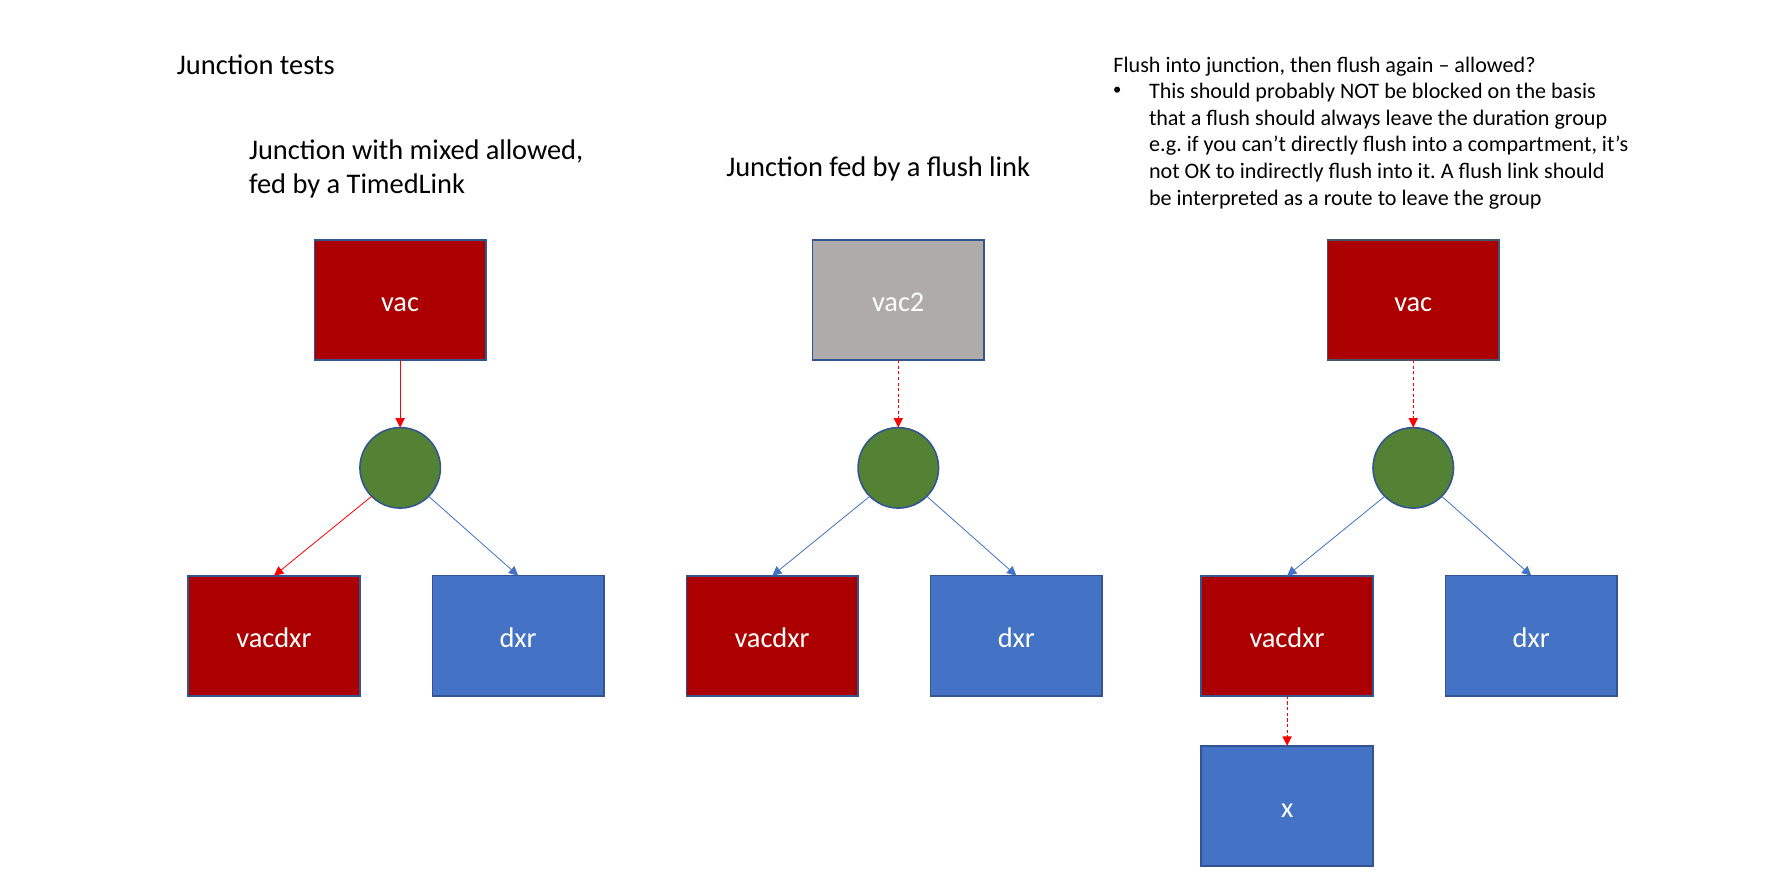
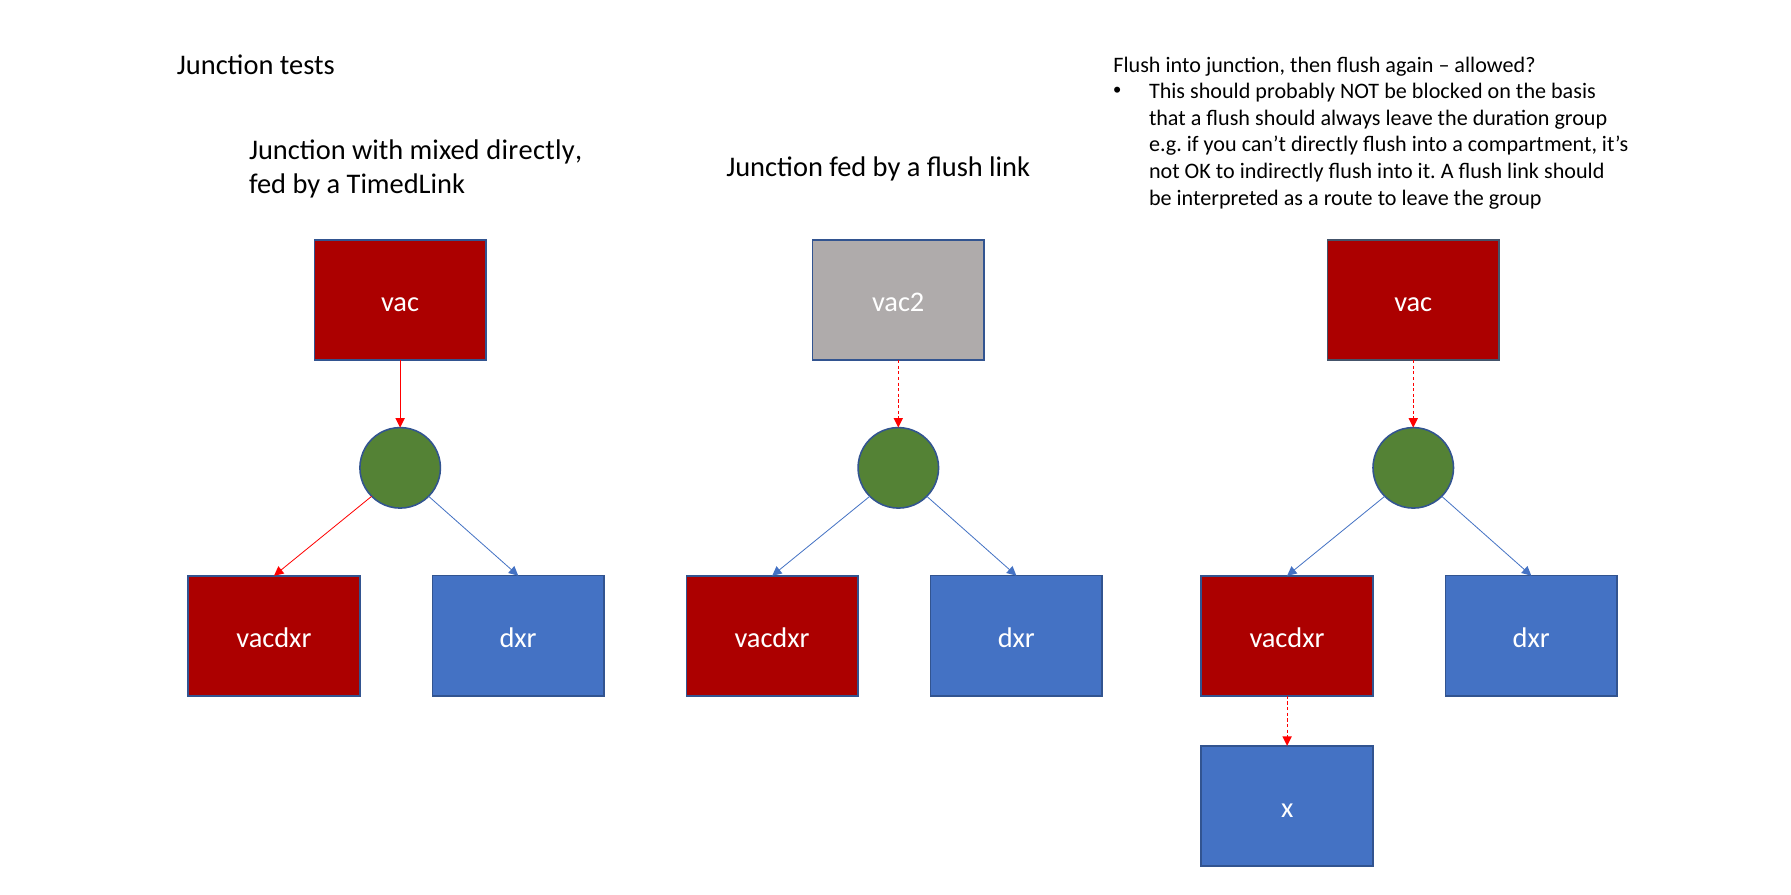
mixed allowed: allowed -> directly (534, 150)
